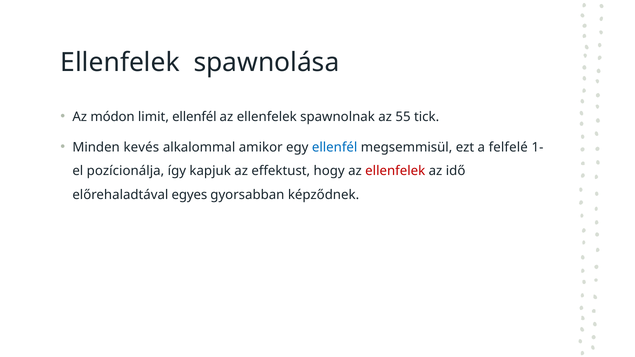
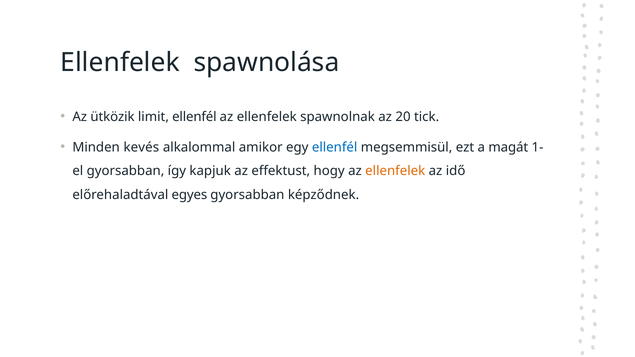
módon: módon -> ütközik (113, 117)
55: 55 -> 20 (403, 117)
felfelé: felfelé -> magát (508, 147)
pozícionálja: pozícionálja -> gyorsabban (125, 171)
ellenfelek colour: red -> orange (395, 171)
